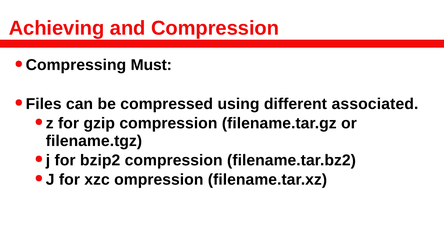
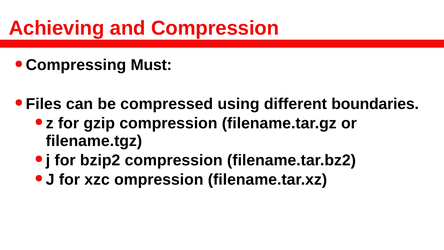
associated: associated -> boundaries (375, 104)
